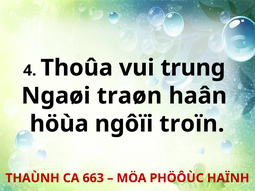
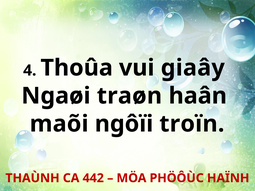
trung: trung -> giaây (193, 68)
höùa: höùa -> maõi (59, 124)
663: 663 -> 442 (93, 178)
